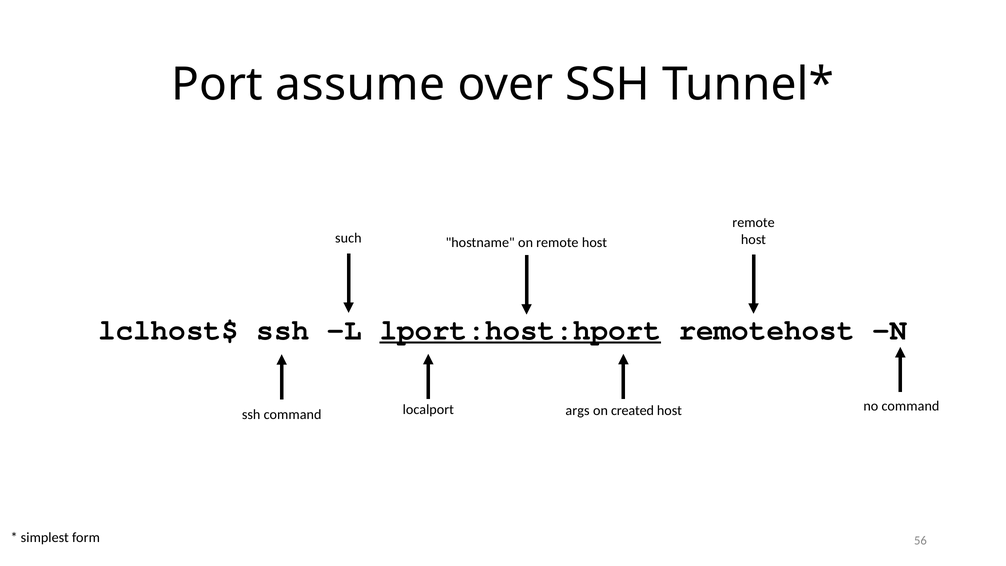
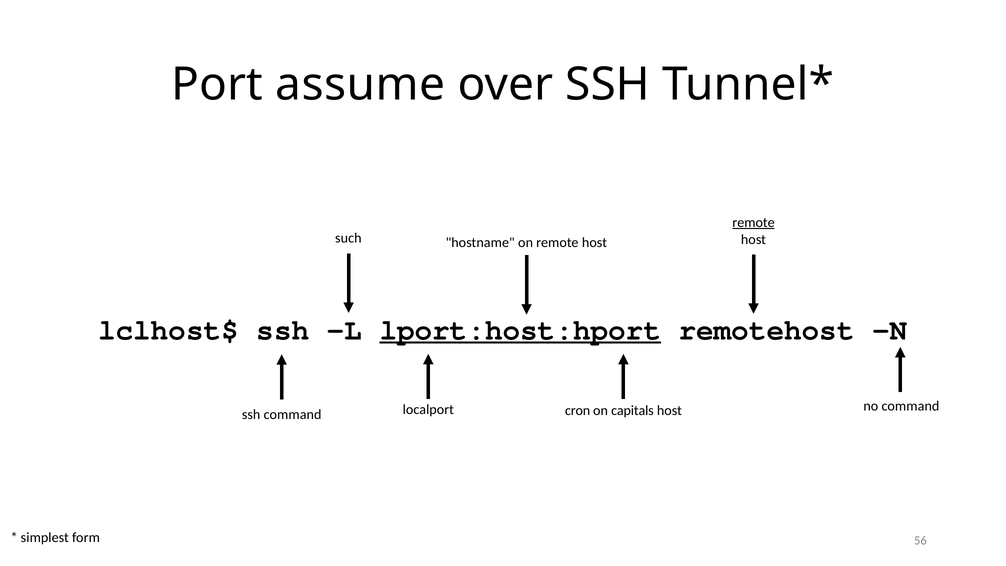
remote underline: none -> present (754, 222)
args: args -> cron (578, 411)
created: created -> capitals (632, 411)
